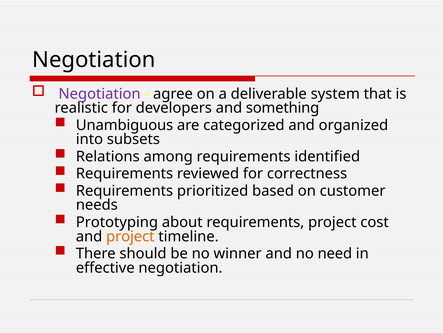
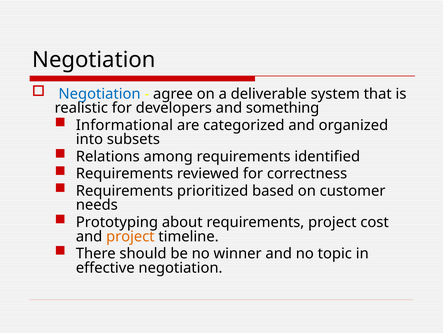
Negotiation colour: purple -> blue (100, 94)
Unambiguous: Unambiguous -> Informational (124, 125)
need: need -> topic (335, 253)
